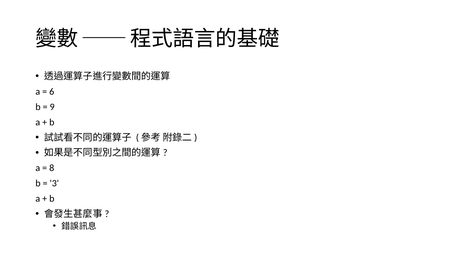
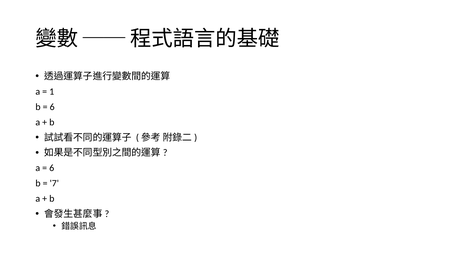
6: 6 -> 1 (52, 92)
9: 9 -> 6 (52, 107)
8: 8 -> 6 (52, 168)
3: 3 -> 7 (54, 184)
